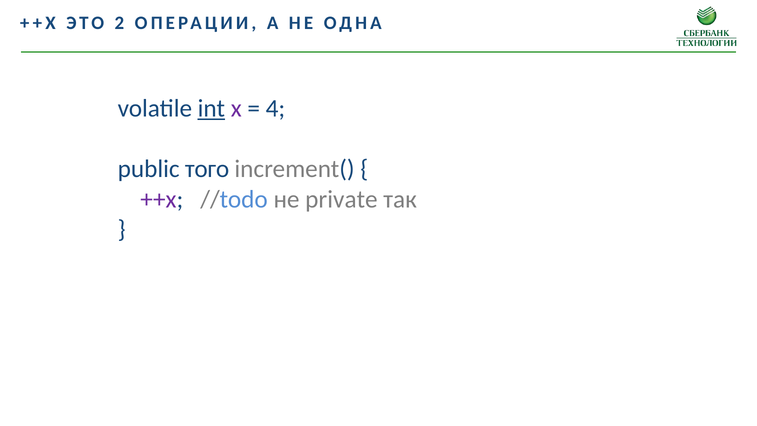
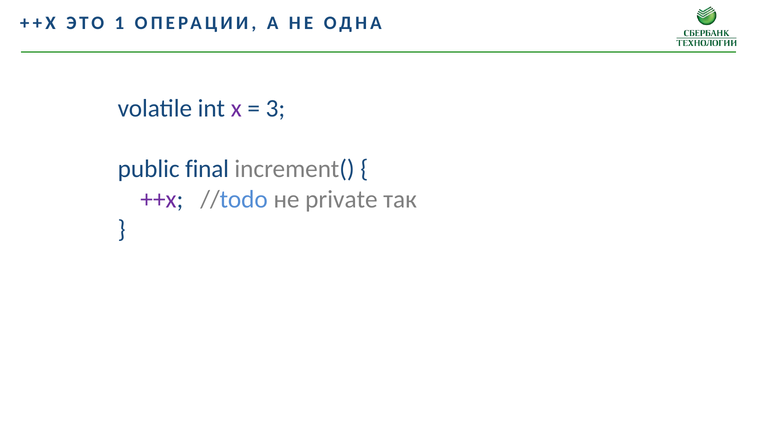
2: 2 -> 1 (119, 23)
int underline: present -> none (211, 108)
4: 4 -> 3 (275, 108)
того: того -> final (207, 169)
